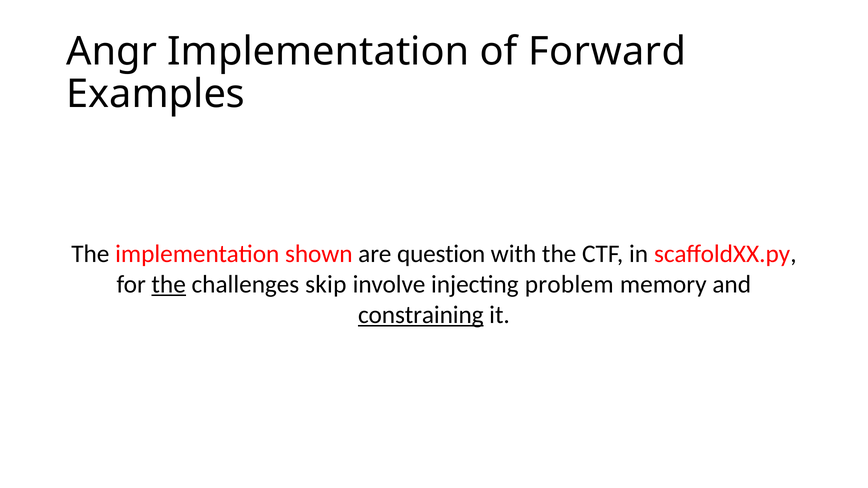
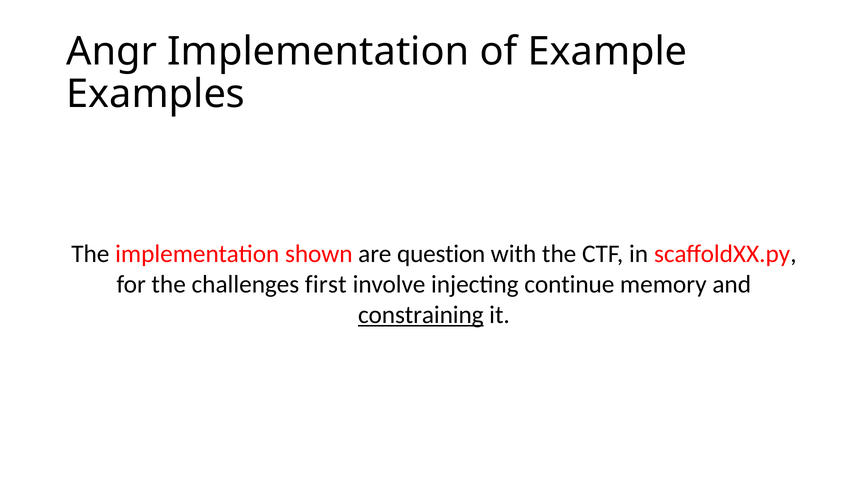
Forward: Forward -> Example (607, 51)
the underline: present -> none (169, 285)
skip: skip -> first (326, 285)
problem: problem -> continue (569, 285)
